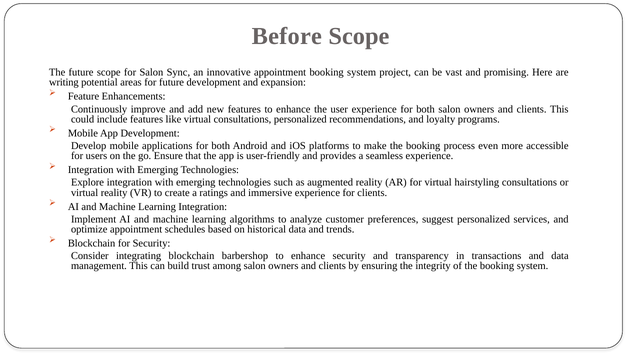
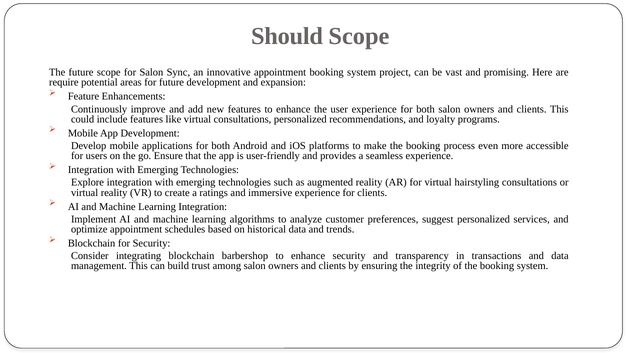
Before: Before -> Should (287, 36)
writing: writing -> require (64, 82)
